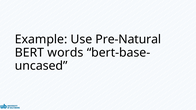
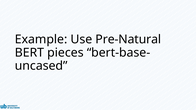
words: words -> pieces (65, 53)
